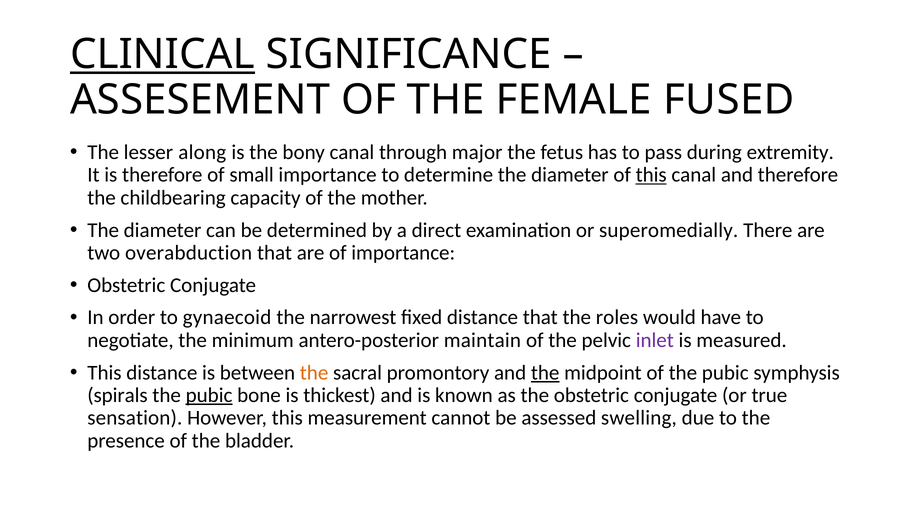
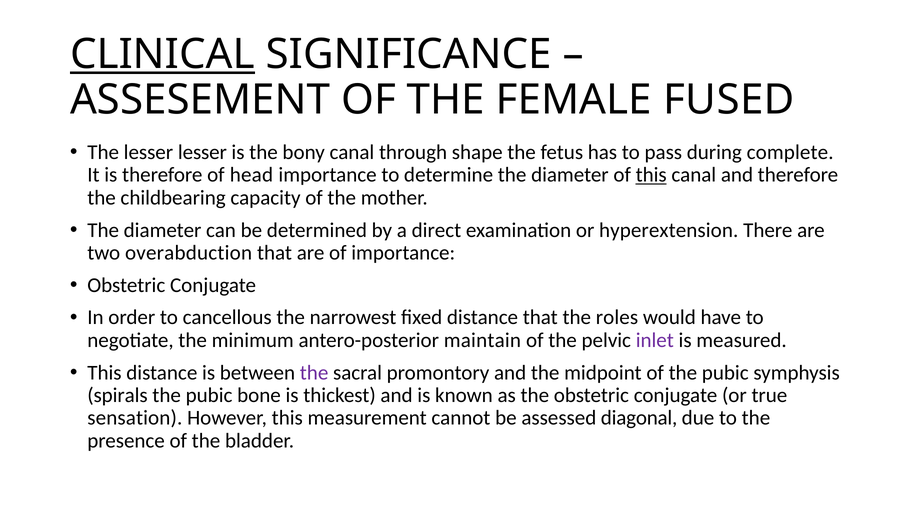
lesser along: along -> lesser (202, 152)
major: major -> shape (477, 152)
extremity: extremity -> complete (790, 152)
small: small -> head (251, 175)
superomedially: superomedially -> hyperextension (669, 230)
gynaecoid: gynaecoid -> cancellous (227, 317)
the colour: orange -> purple (314, 373)
the underline: present -> none (545, 373)
pubic underline: present -> none (209, 395)
swelling: swelling -> diagonal (639, 418)
